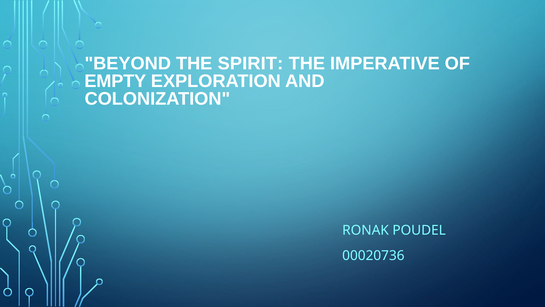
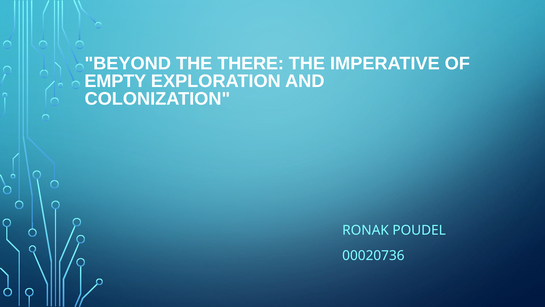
SPIRIT: SPIRIT -> THERE (251, 63)
